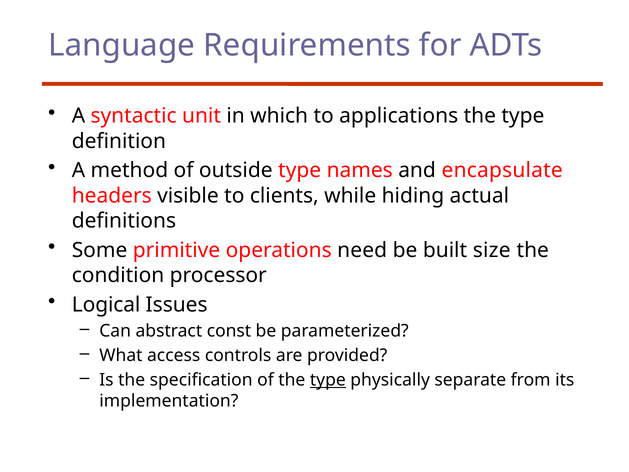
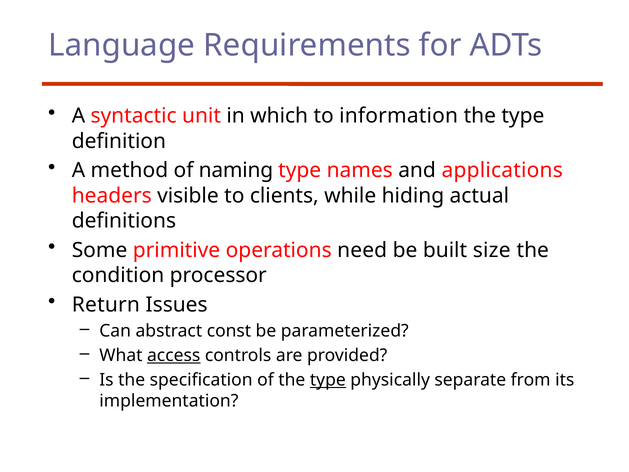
applications: applications -> information (399, 116)
outside: outside -> naming (236, 170)
encapsulate: encapsulate -> applications (502, 170)
Logical: Logical -> Return (106, 305)
access underline: none -> present (174, 355)
